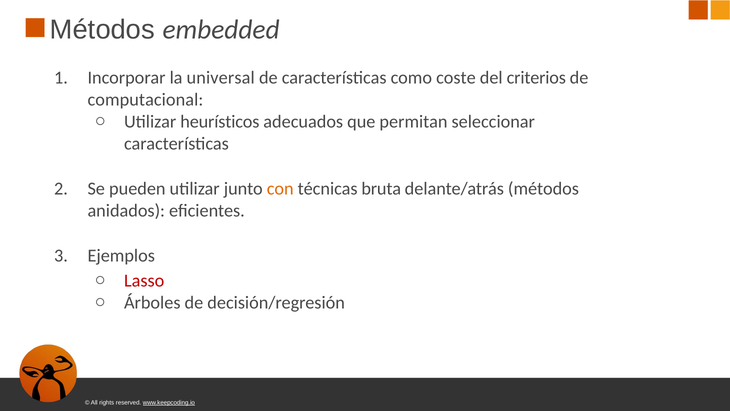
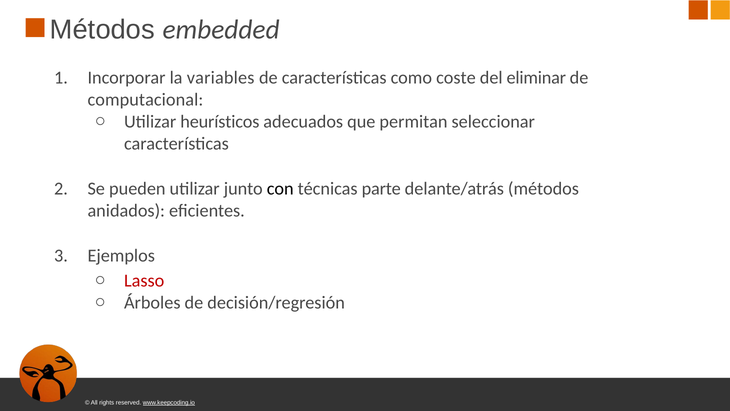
universal: universal -> variables (221, 78)
criterios: criterios -> eliminar (536, 78)
con colour: orange -> black (280, 188)
bruta: bruta -> parte (381, 188)
